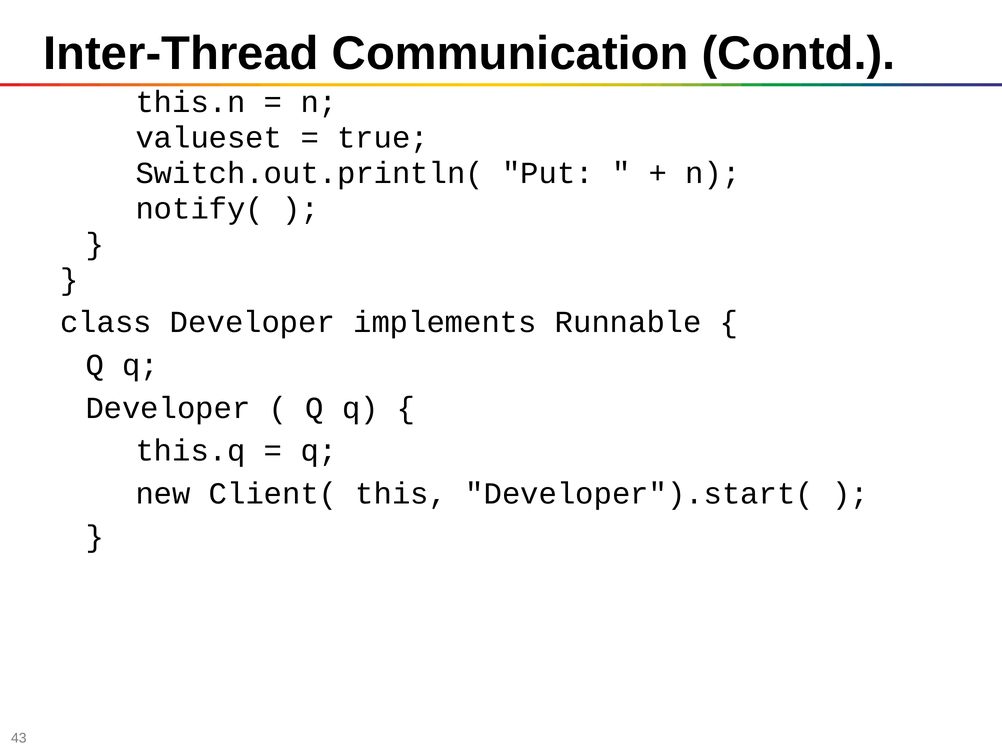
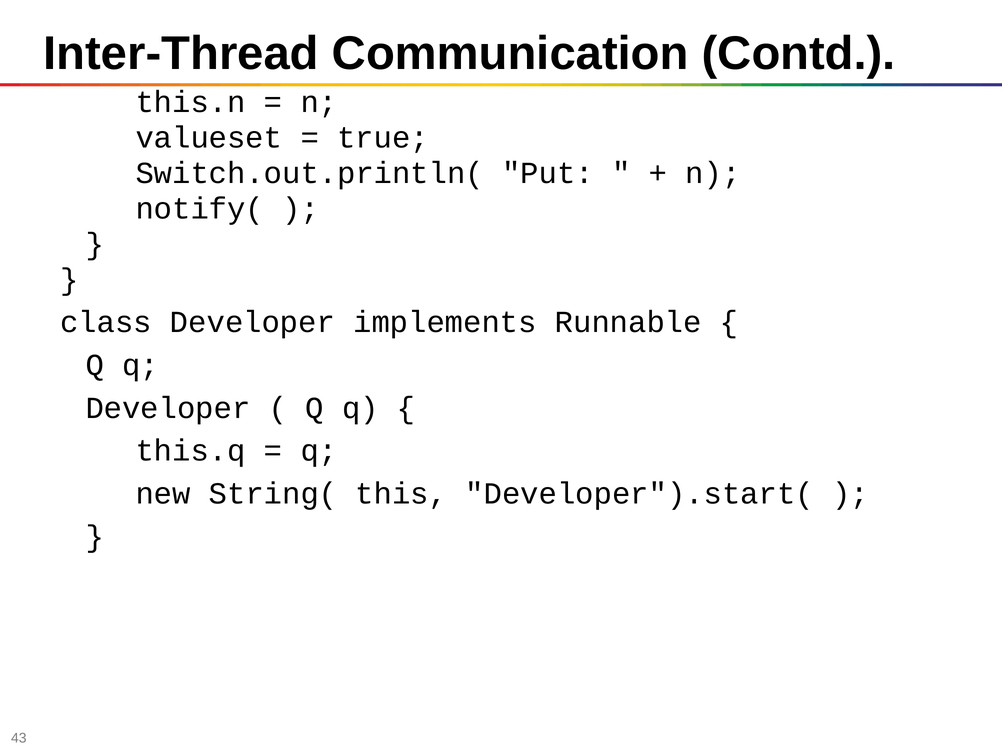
Client(: Client( -> String( (273, 493)
